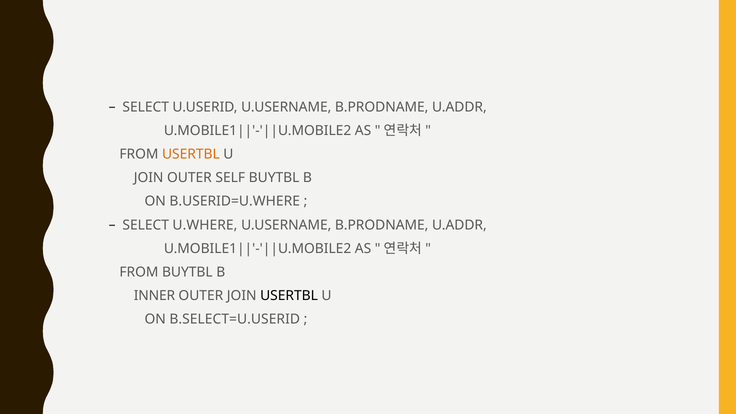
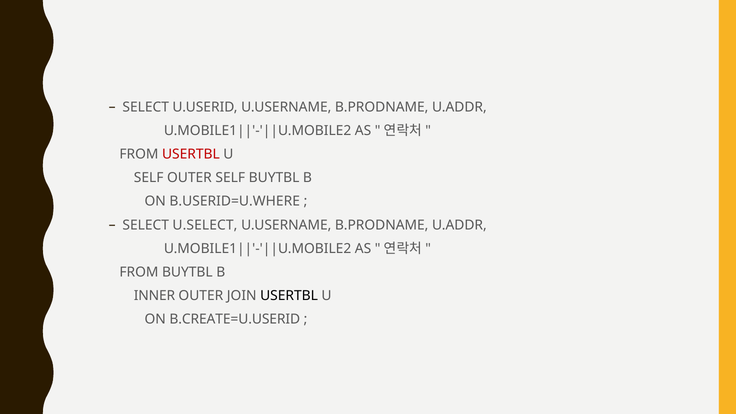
USERTBL colour: orange -> red (191, 154)
JOIN: JOIN -> SELF (149, 178)
U.WHERE: U.WHERE -> U.SELECT (205, 225)
B.SELECT=U.USERID: B.SELECT=U.USERID -> B.CREATE=U.USERID (235, 319)
